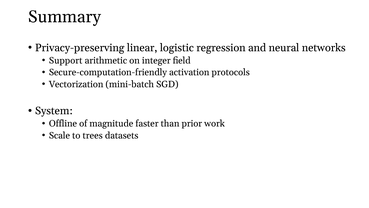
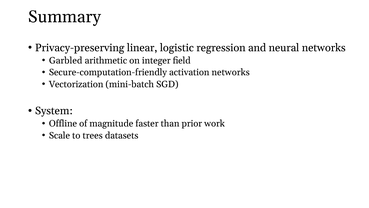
Support: Support -> Garbled (66, 60)
activation protocols: protocols -> networks (231, 72)
